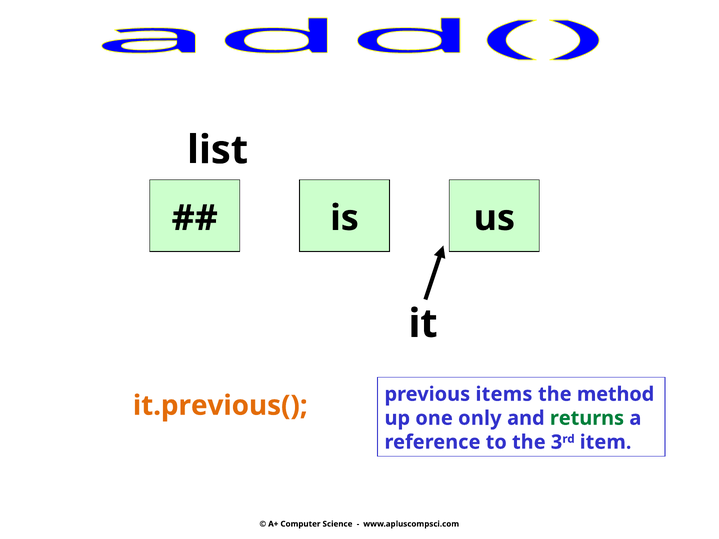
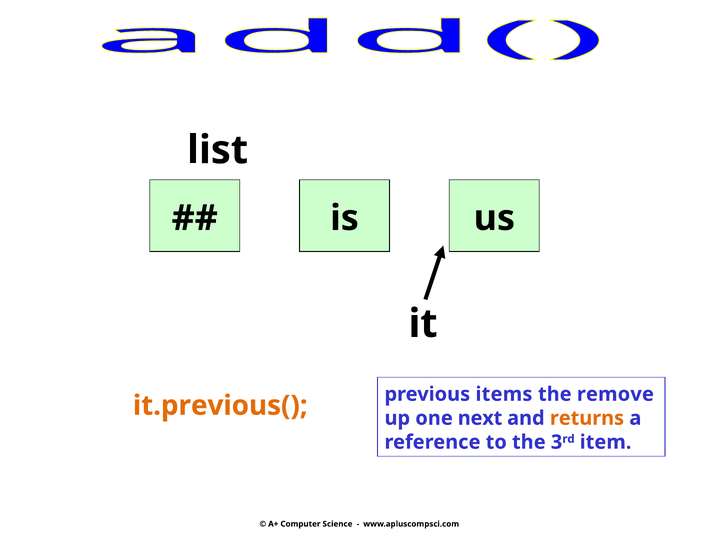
method: method -> remove (615, 394)
only: only -> next (480, 418)
returns colour: green -> orange (587, 418)
